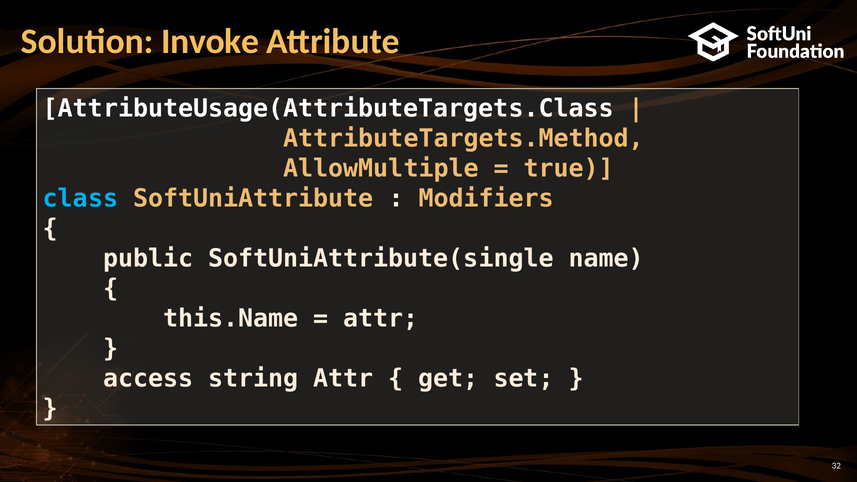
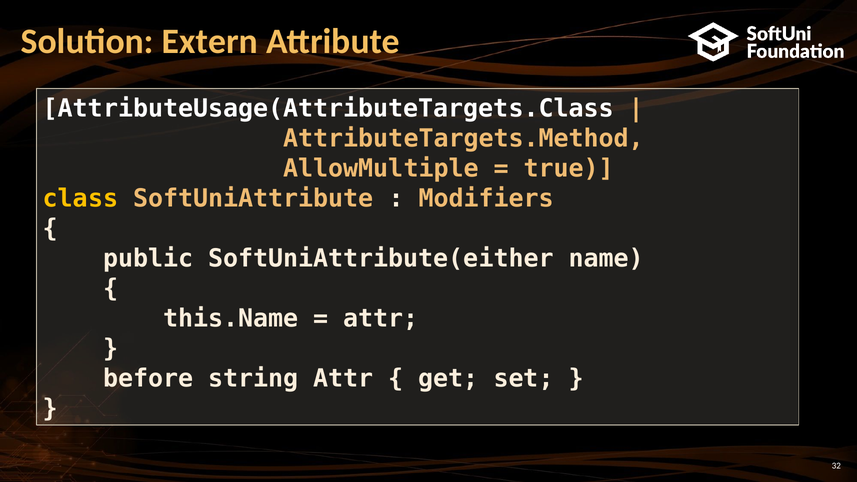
Invoke: Invoke -> Extern (210, 42)
class colour: light blue -> yellow (81, 199)
SoftUniAttribute(single: SoftUniAttribute(single -> SoftUniAttribute(either (381, 259)
access: access -> before (148, 379)
